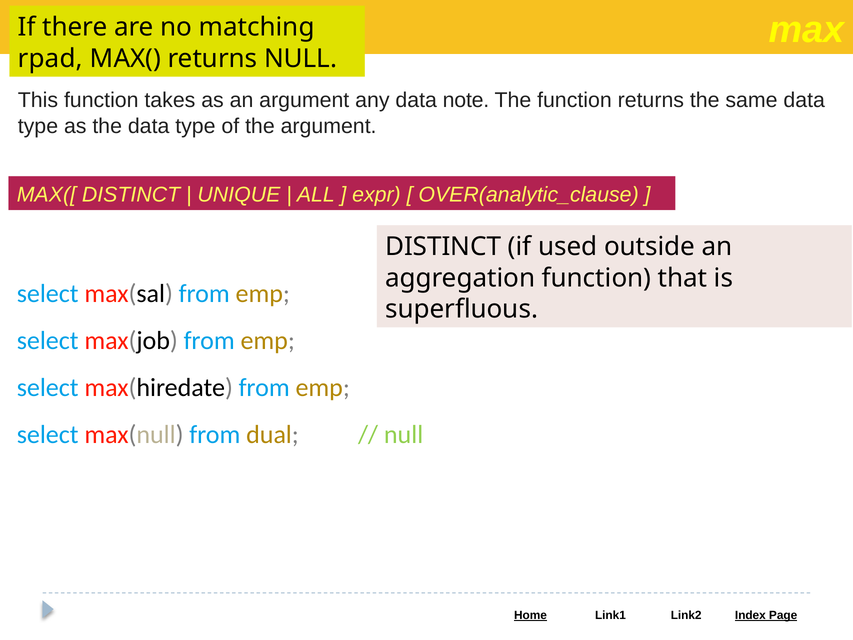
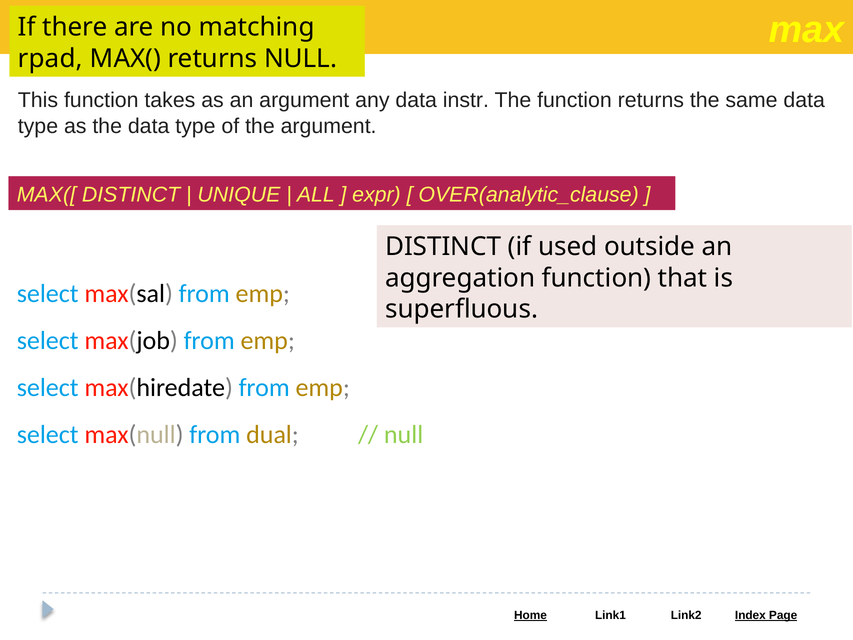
note: note -> instr (466, 100)
